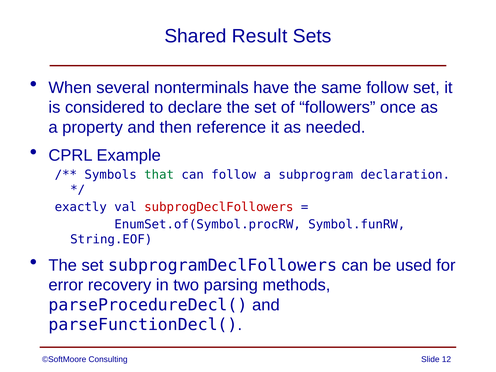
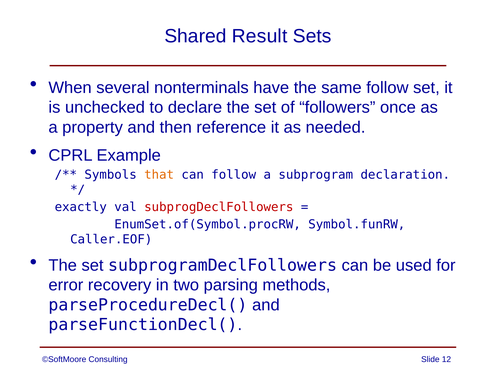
considered: considered -> unchecked (105, 107)
that colour: green -> orange (159, 175)
String.EOF: String.EOF -> Caller.EOF (111, 239)
